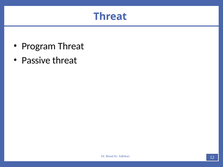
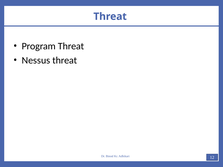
Passive: Passive -> Nessus (36, 60)
